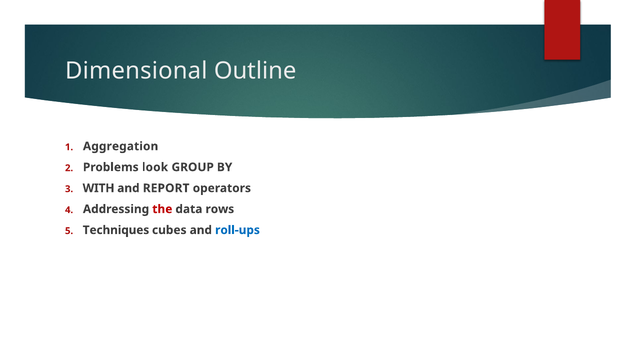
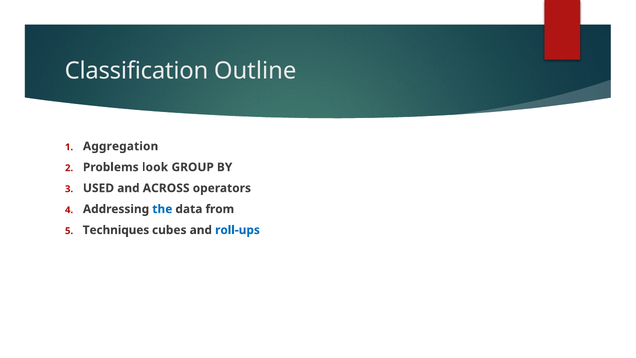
Dimensional: Dimensional -> Classification (136, 71)
WITH: WITH -> USED (98, 188)
REPORT: REPORT -> ACROSS (166, 188)
the colour: red -> blue (162, 209)
rows: rows -> from (220, 209)
